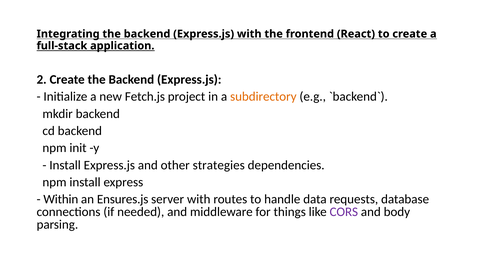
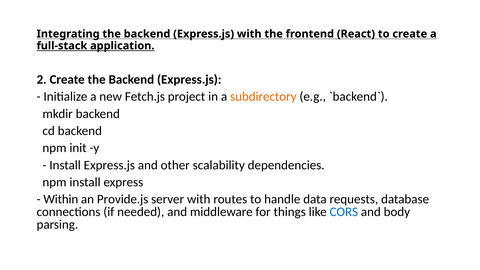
strategies: strategies -> scalability (219, 165)
Ensures.js: Ensures.js -> Provide.js (123, 199)
CORS colour: purple -> blue (344, 212)
